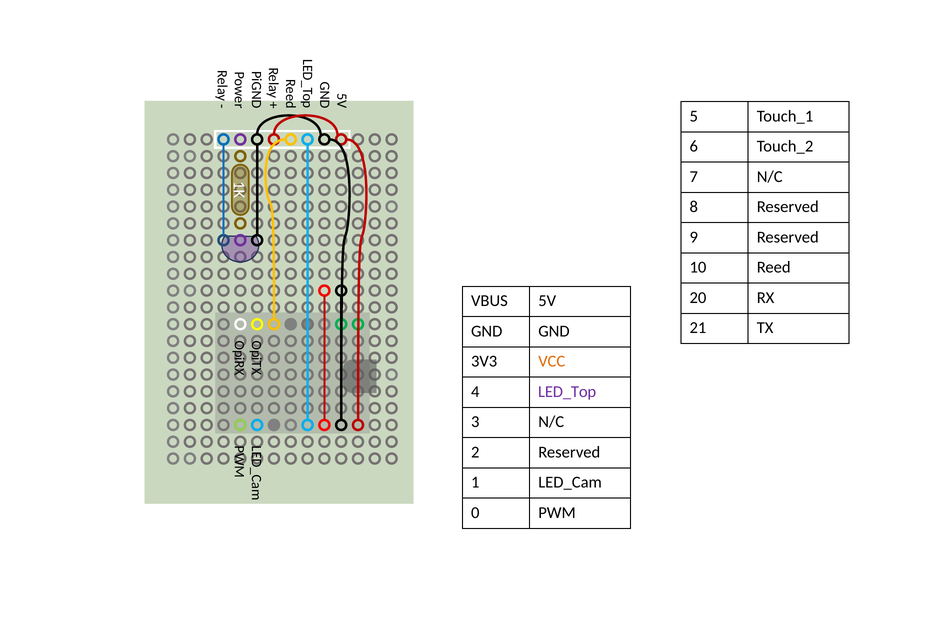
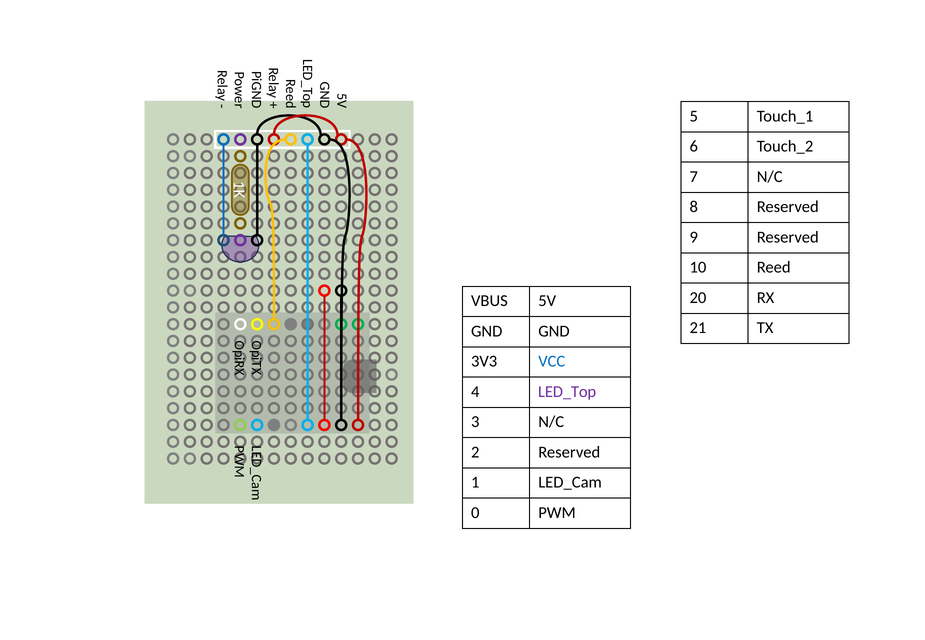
VCC colour: orange -> blue (552, 362)
